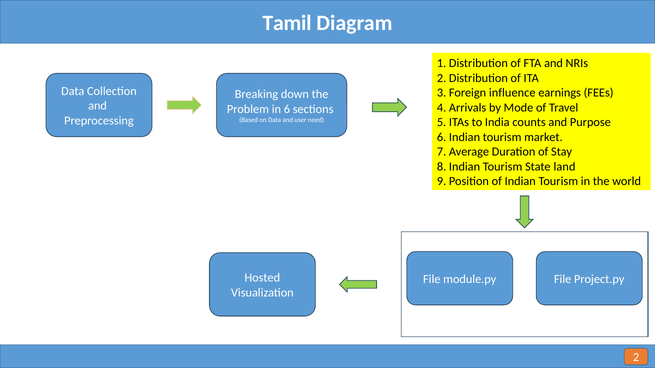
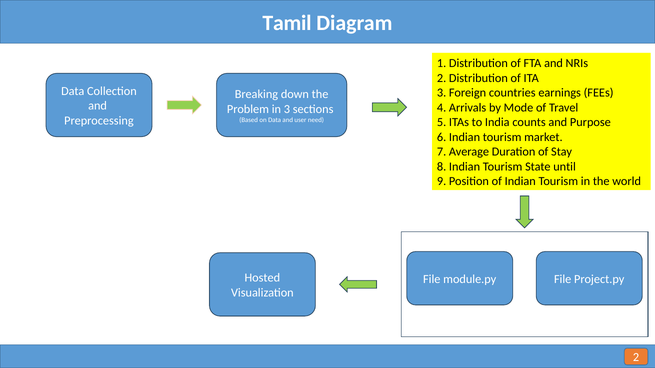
influence: influence -> countries (512, 93)
in 6: 6 -> 3 (287, 109)
land: land -> until (565, 167)
